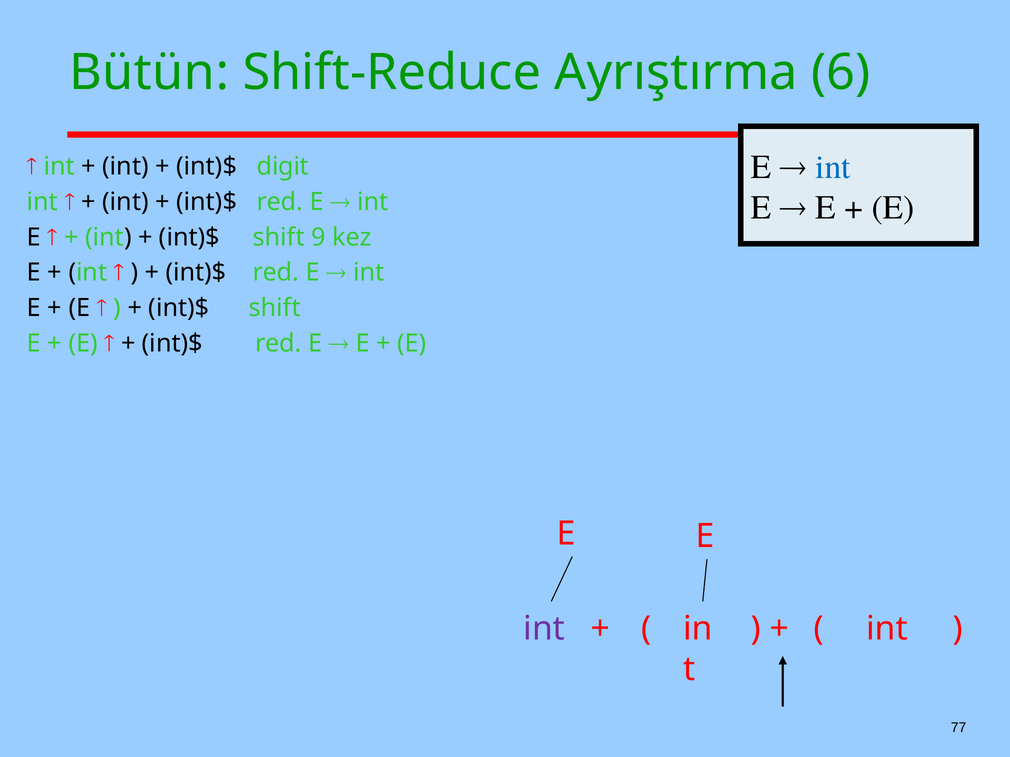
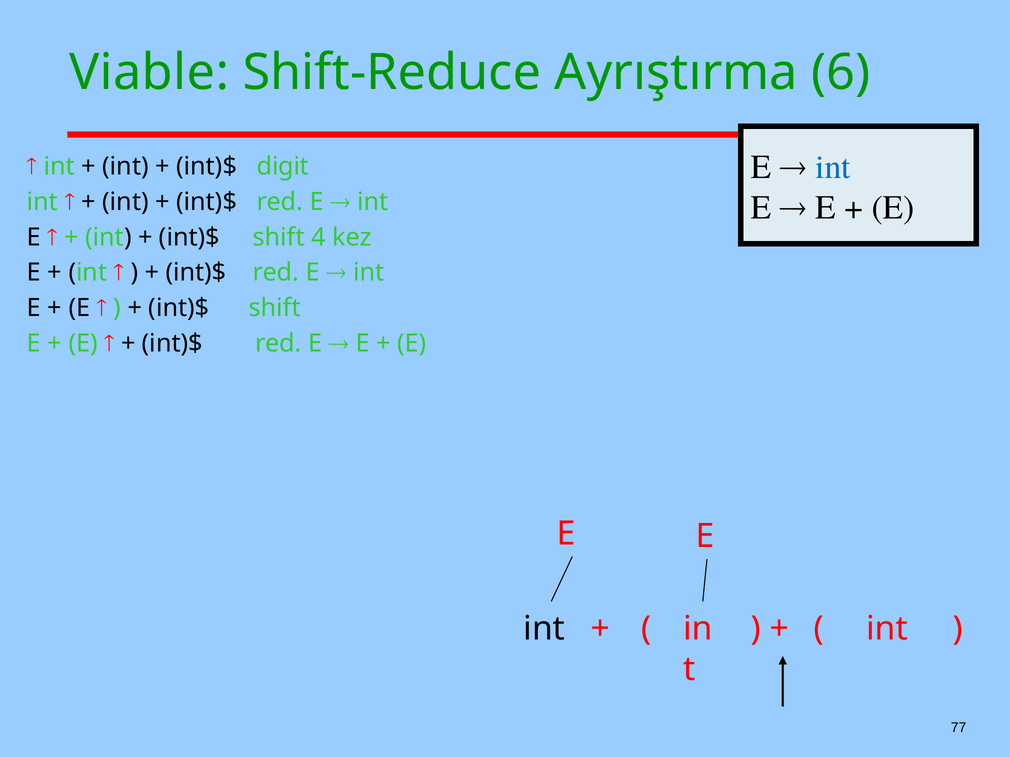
Bütün: Bütün -> Viable (149, 73)
9: 9 -> 4 (319, 237)
int colour: purple -> black (544, 629)
